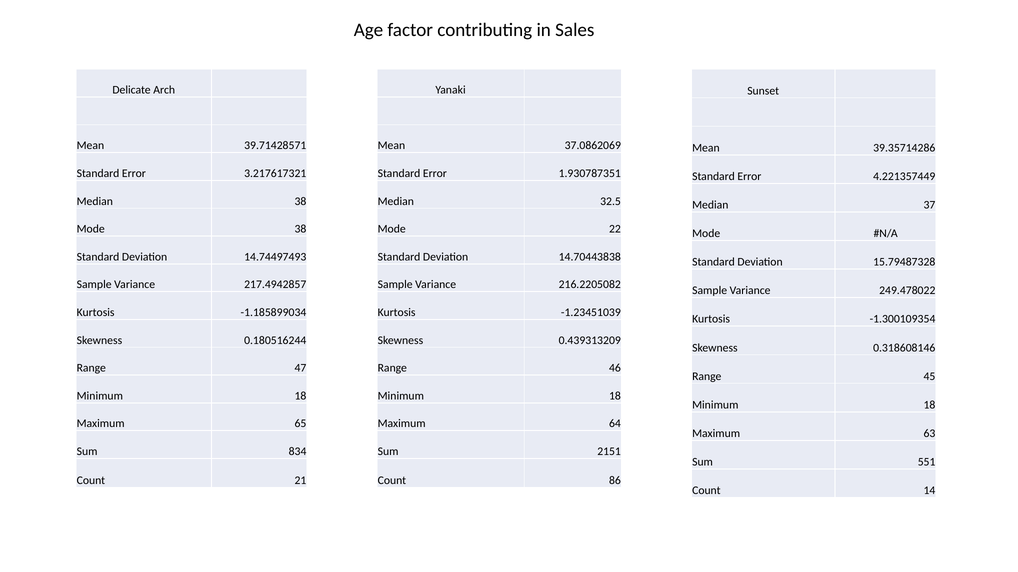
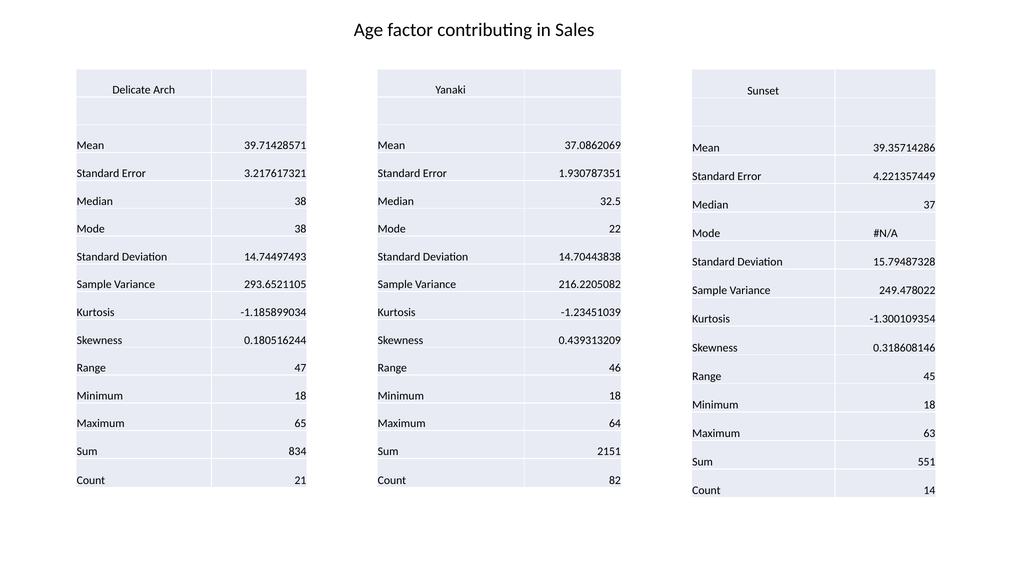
217.4942857: 217.4942857 -> 293.6521105 (275, 285)
86: 86 -> 82 (615, 481)
